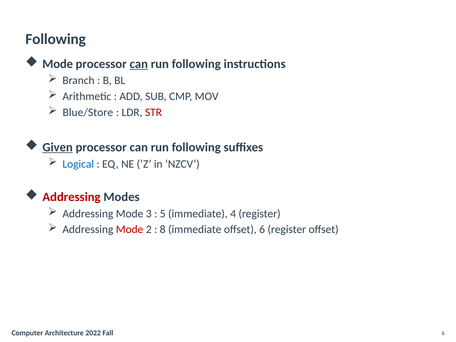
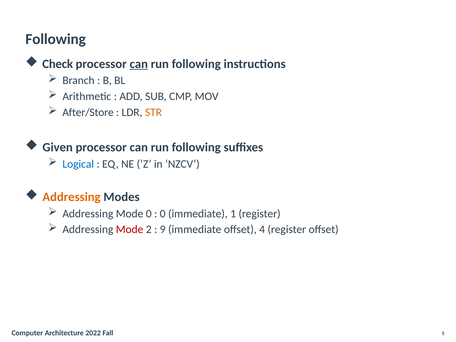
Mode: Mode -> Check (58, 64)
Blue/Store: Blue/Store -> After/Store (88, 112)
STR colour: red -> orange (153, 112)
Given underline: present -> none (58, 147)
Addressing colour: red -> orange (72, 197)
Mode 3: 3 -> 0 (149, 214)
5: 5 -> 0 (163, 214)
4: 4 -> 1 (233, 214)
8: 8 -> 9 (163, 230)
6: 6 -> 4 (262, 230)
